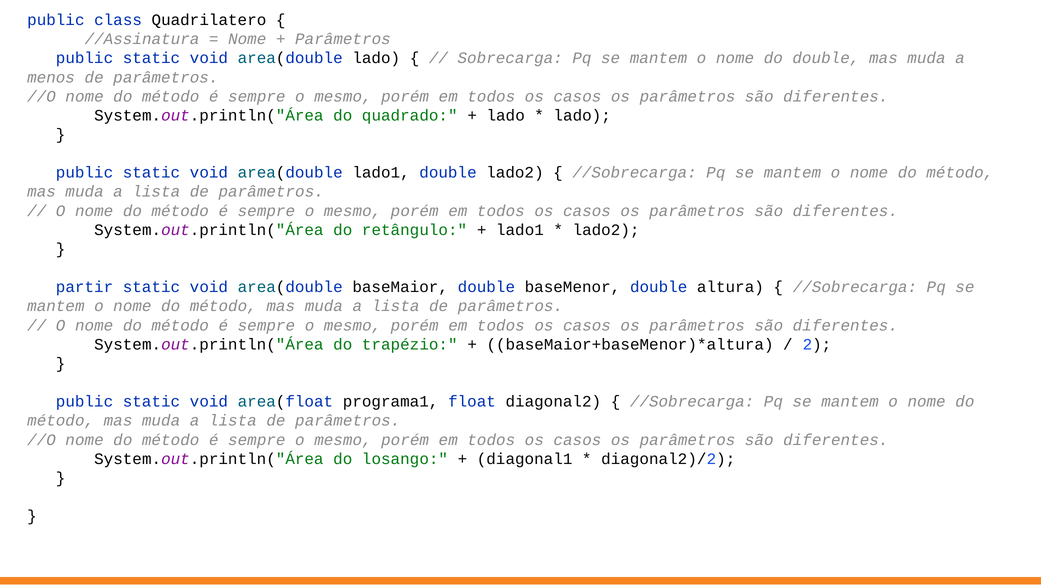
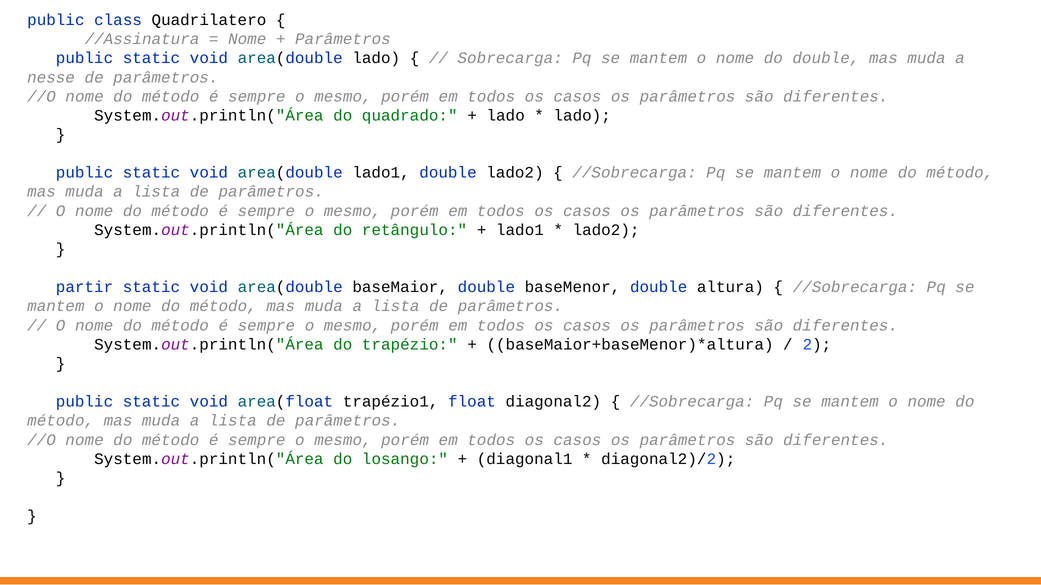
menos: menos -> nesse (51, 77)
programa1: programa1 -> trapézio1 (391, 402)
